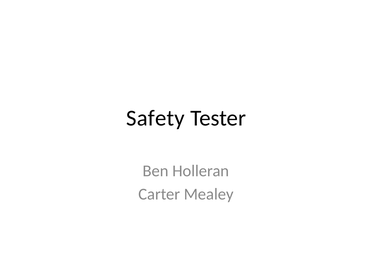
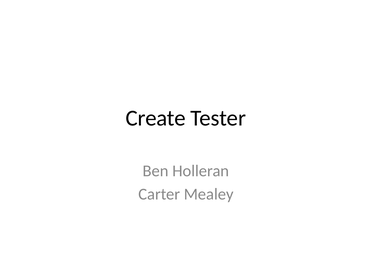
Safety: Safety -> Create (156, 118)
